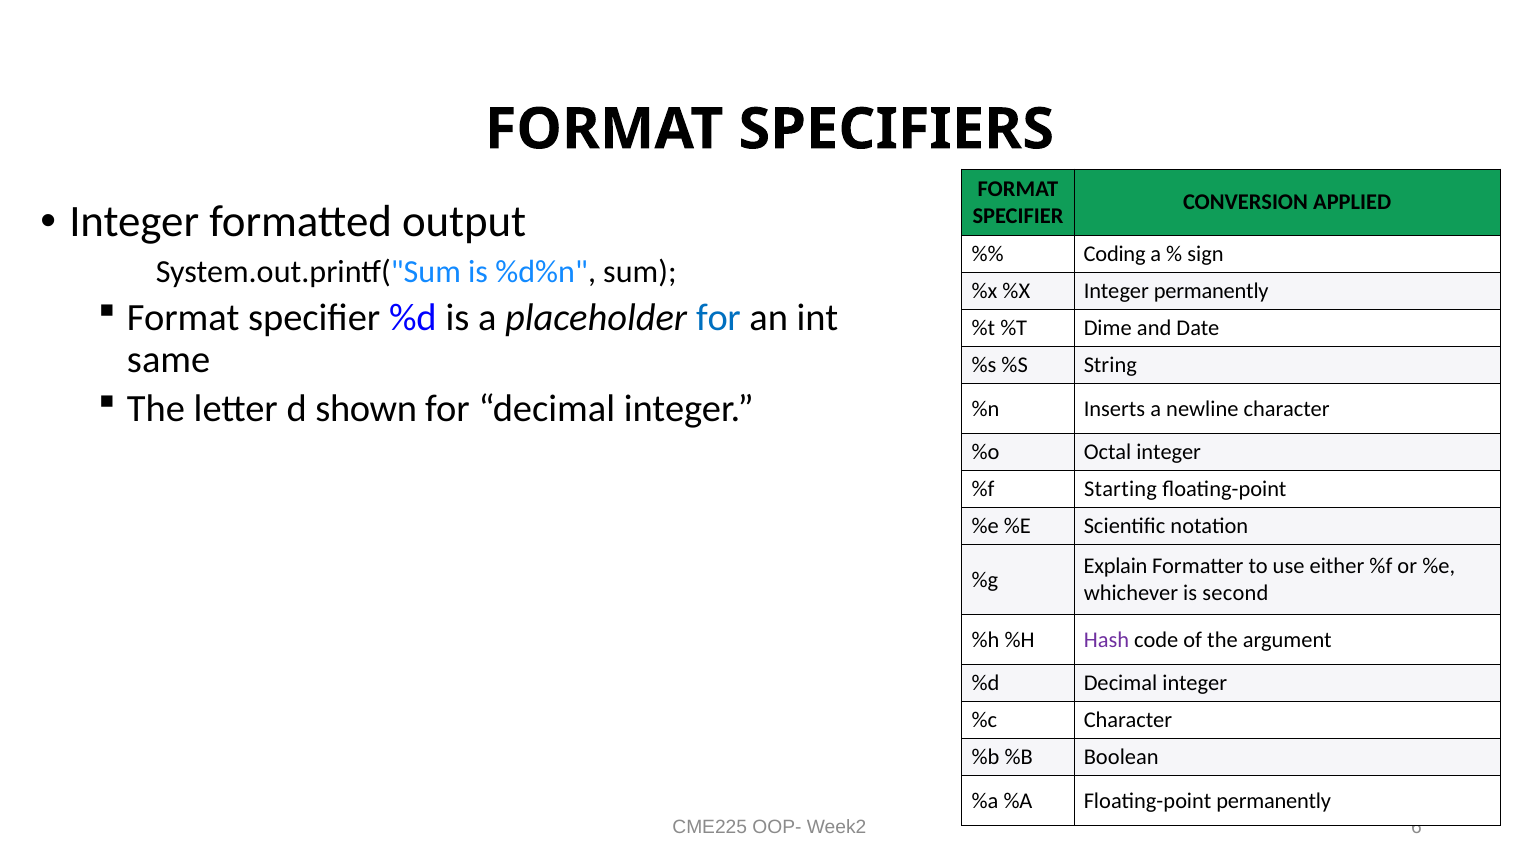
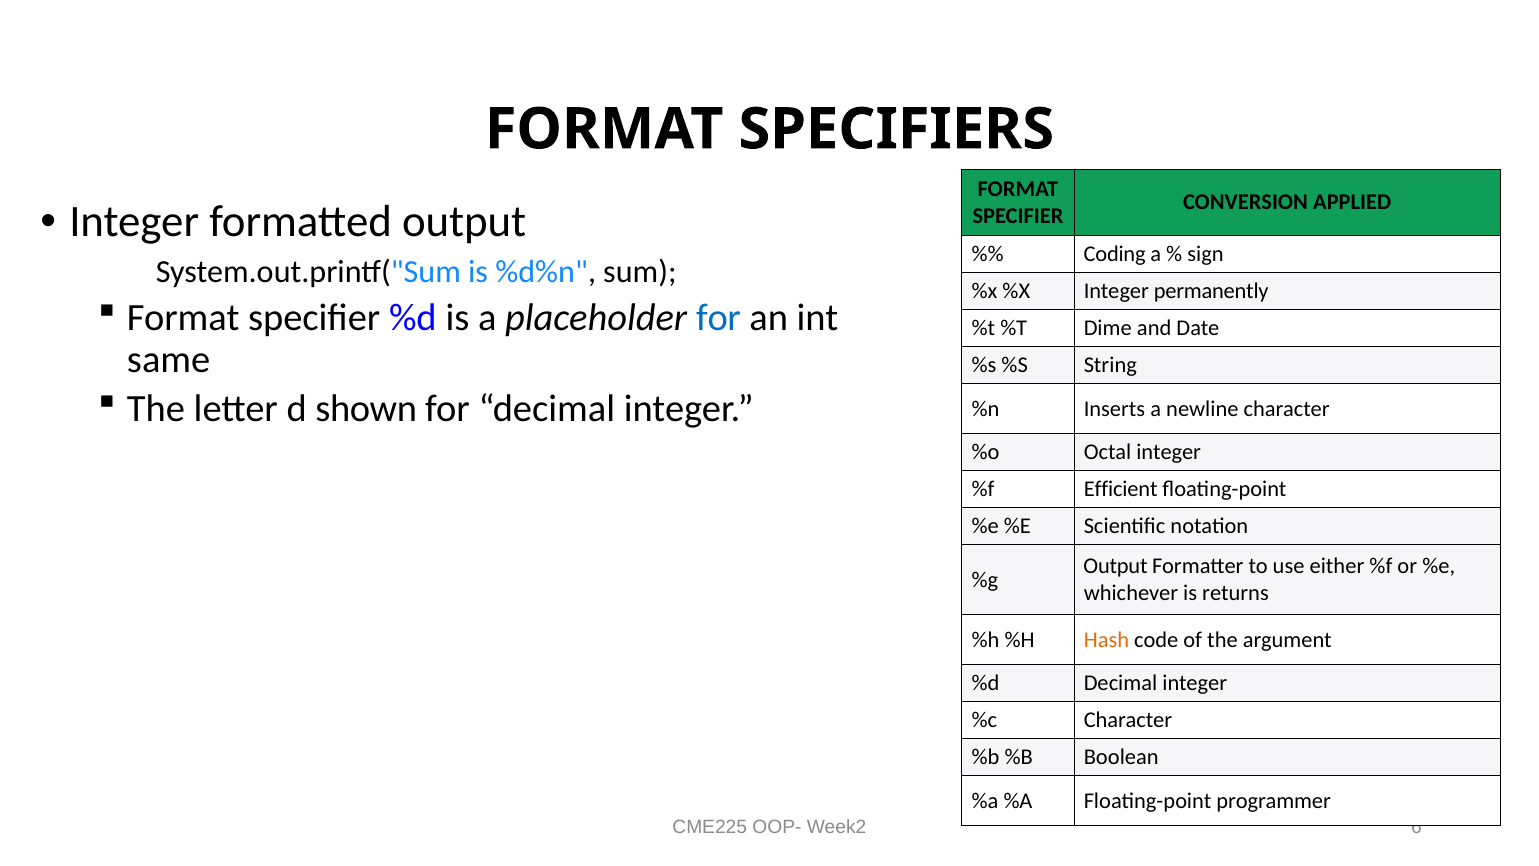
Starting: Starting -> Efficient (1121, 489)
Explain: Explain -> Output (1115, 566)
second: second -> returns (1236, 593)
Hash colour: purple -> orange (1106, 640)
Floating-point permanently: permanently -> programmer (1274, 801)
